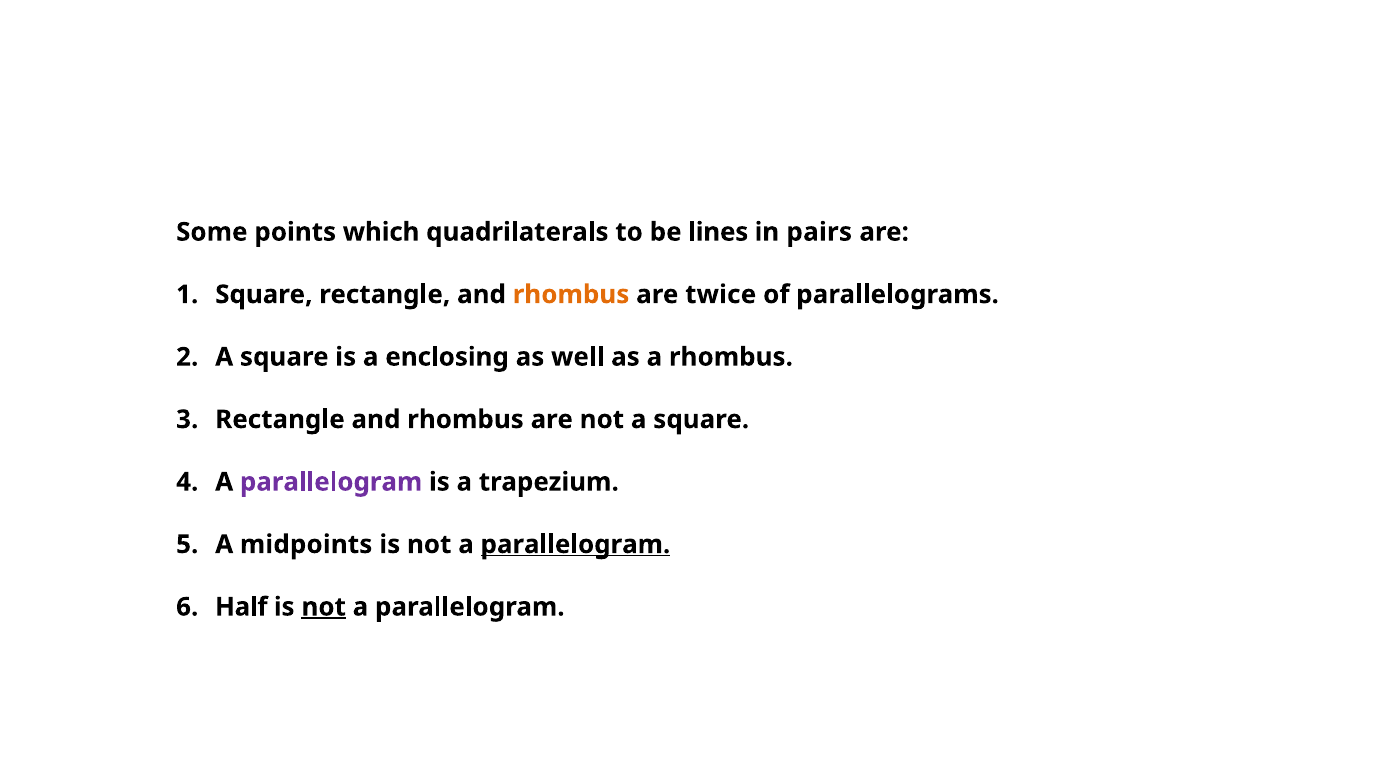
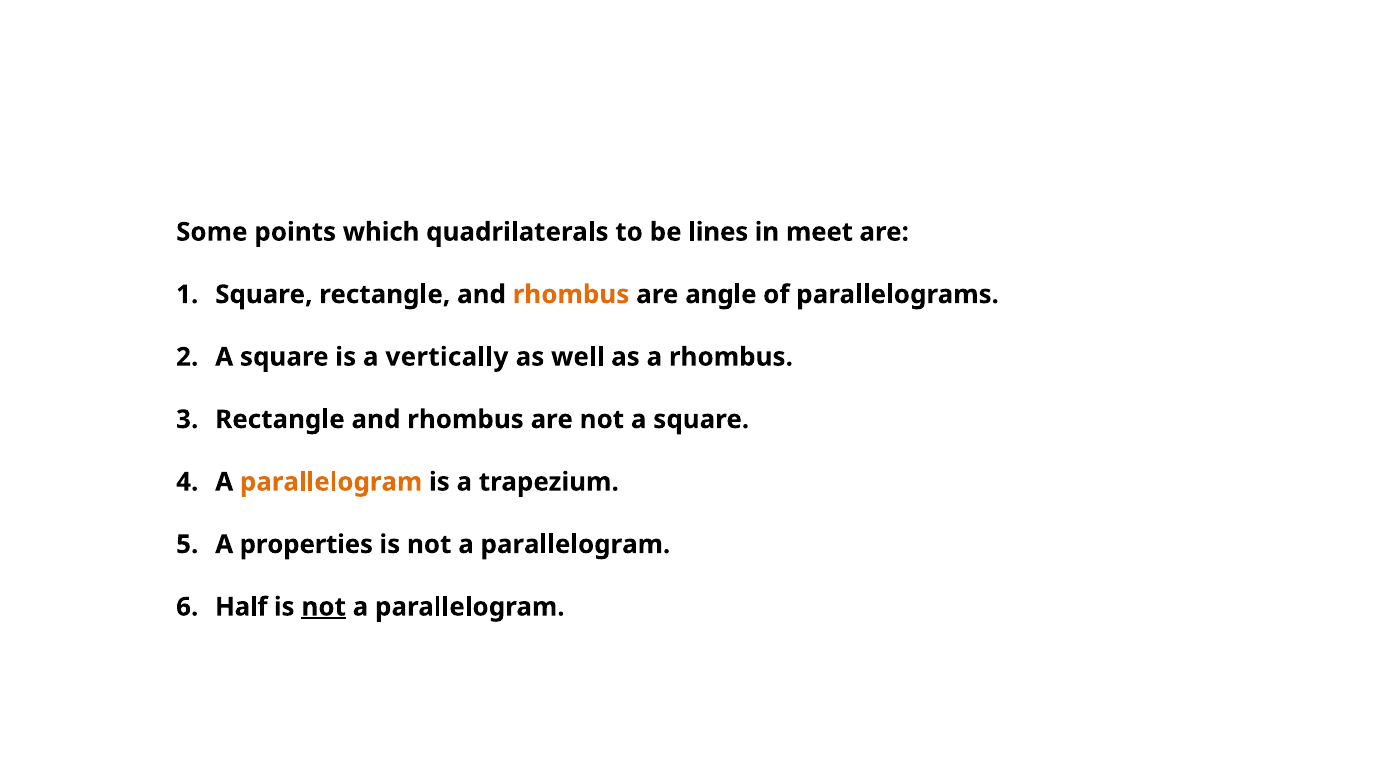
pairs: pairs -> meet (819, 232)
twice: twice -> angle (721, 295)
enclosing: enclosing -> vertically (447, 357)
parallelogram colour: purple -> orange (331, 482)
midpoints: midpoints -> properties (306, 545)
parallelogram underline: present -> none (575, 545)
